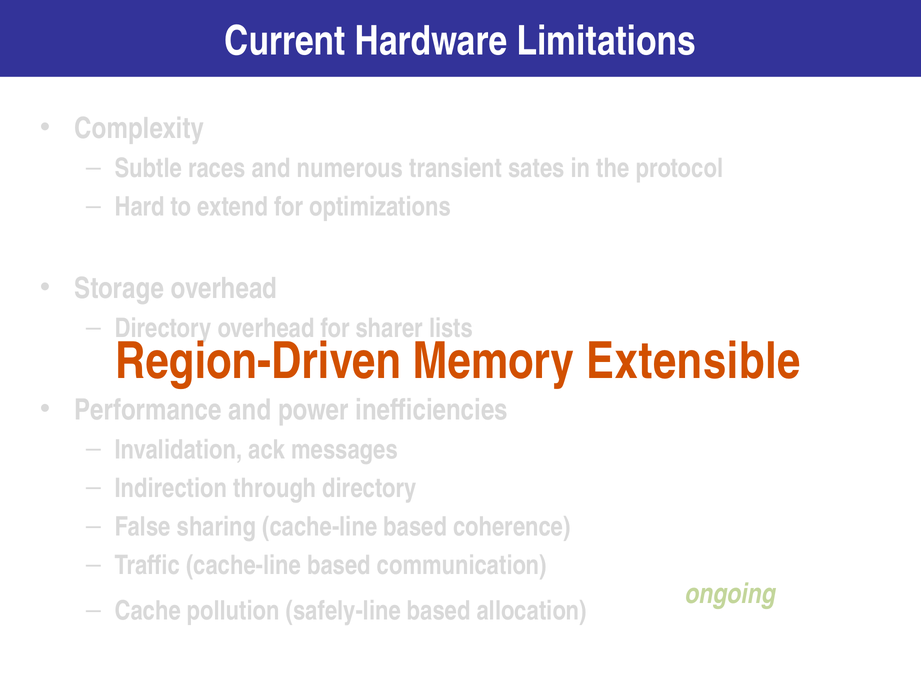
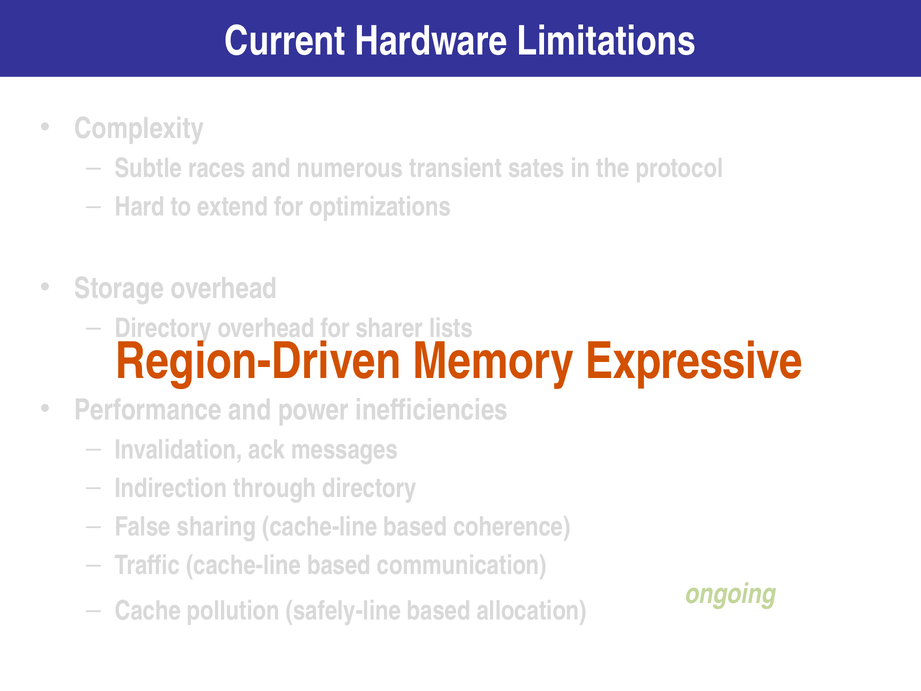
Extensible: Extensible -> Expressive (694, 361)
